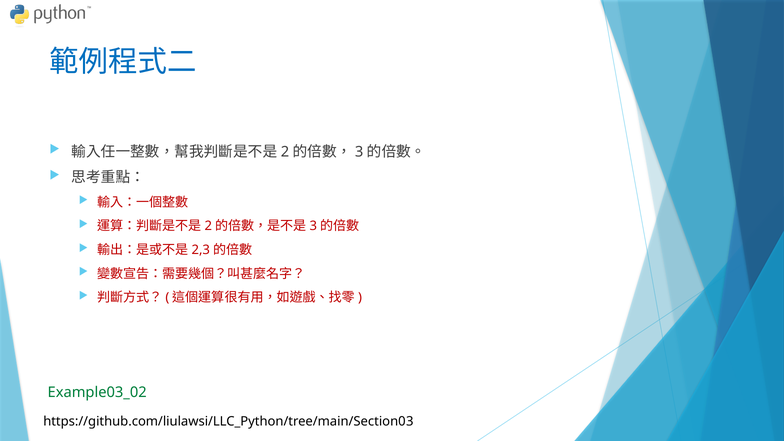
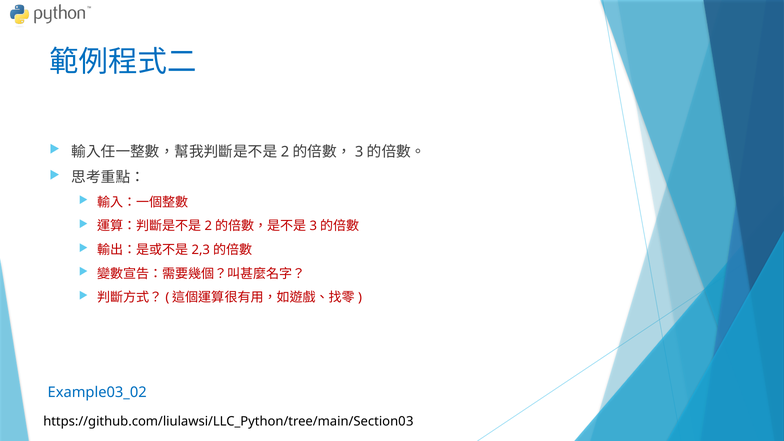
Example03_02 colour: green -> blue (97, 392)
